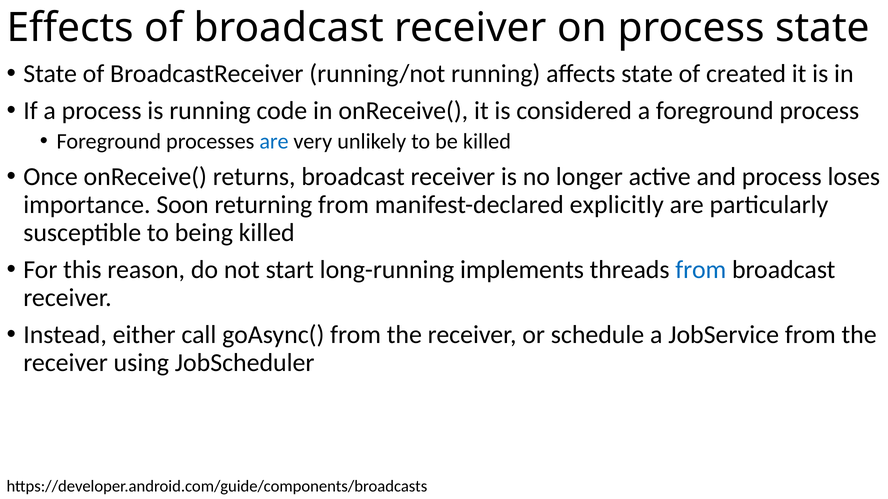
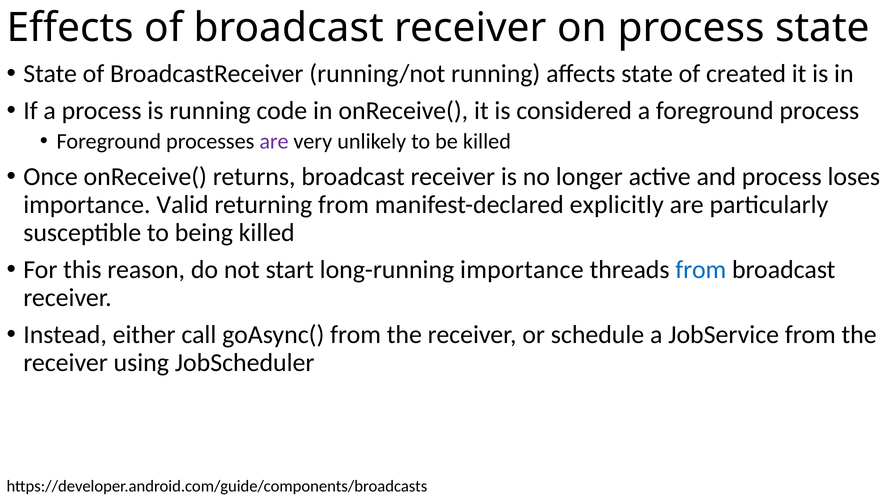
are colour: blue -> purple (274, 142)
Soon: Soon -> Valid (183, 205)
long-running implements: implements -> importance (522, 270)
